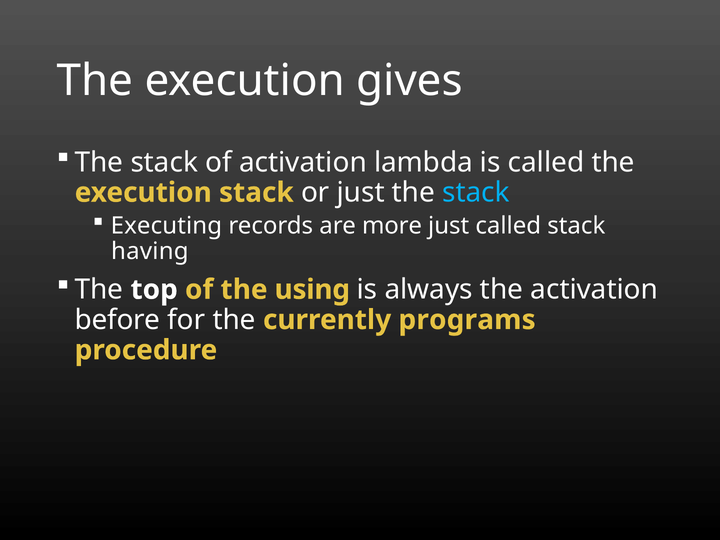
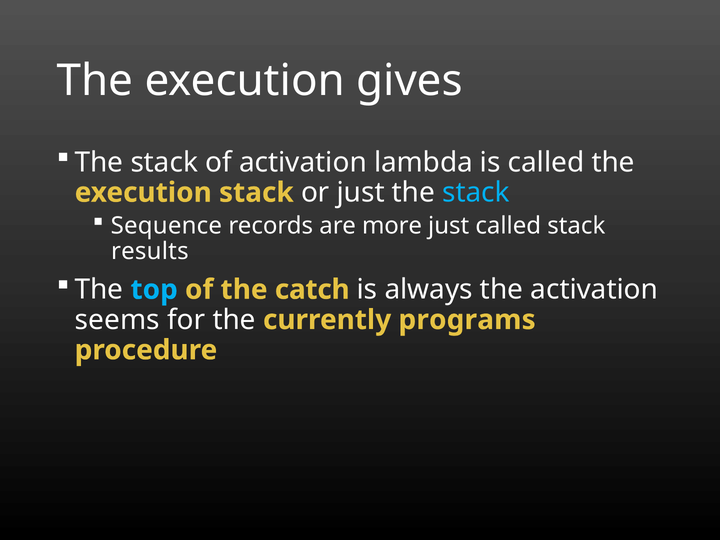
Executing: Executing -> Sequence (166, 226)
having: having -> results (150, 252)
top colour: white -> light blue (154, 290)
using: using -> catch (312, 290)
before: before -> seems (117, 320)
